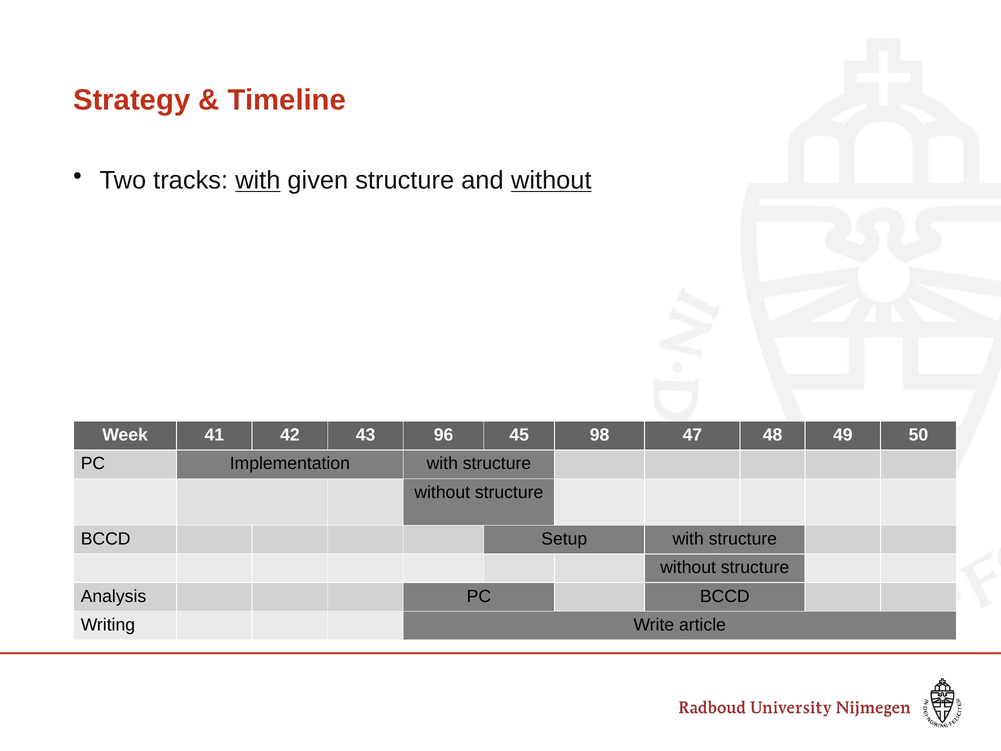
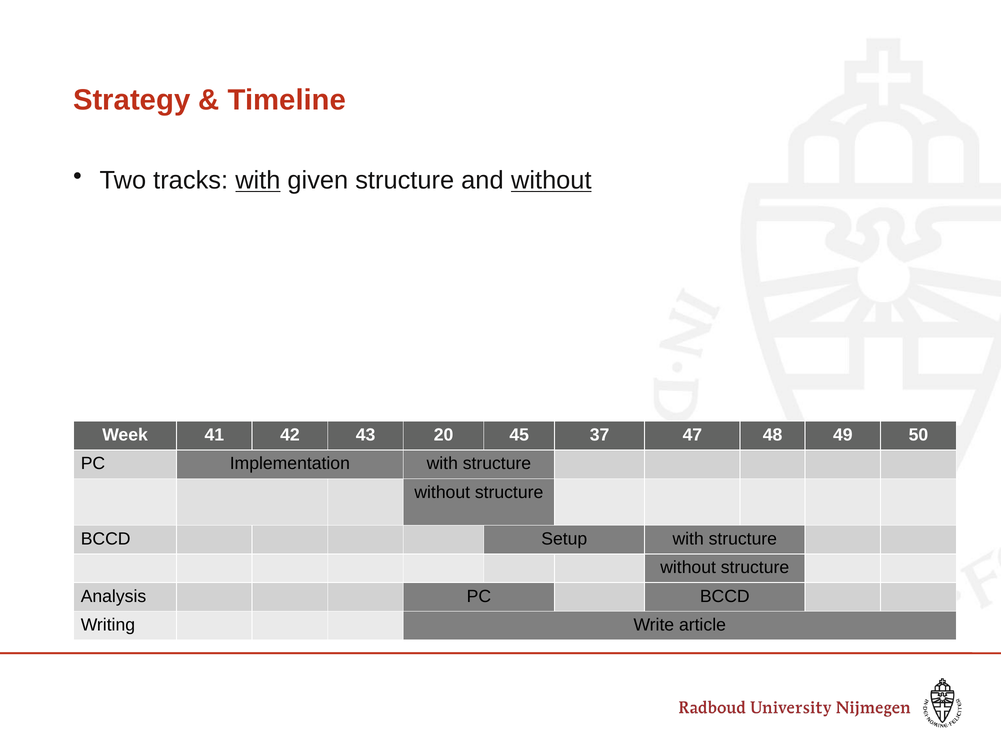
96: 96 -> 20 (444, 435)
98: 98 -> 37 (600, 435)
